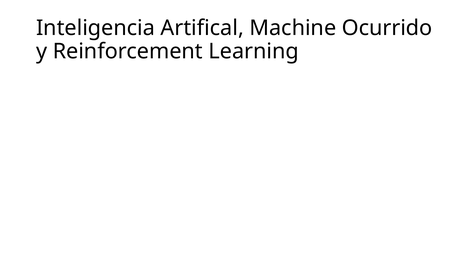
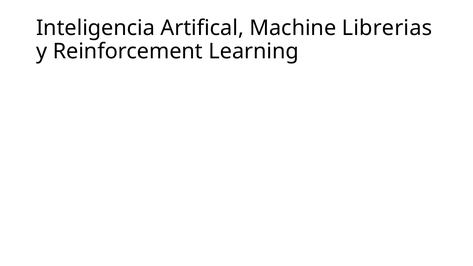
Ocurrido: Ocurrido -> Librerias (387, 28)
